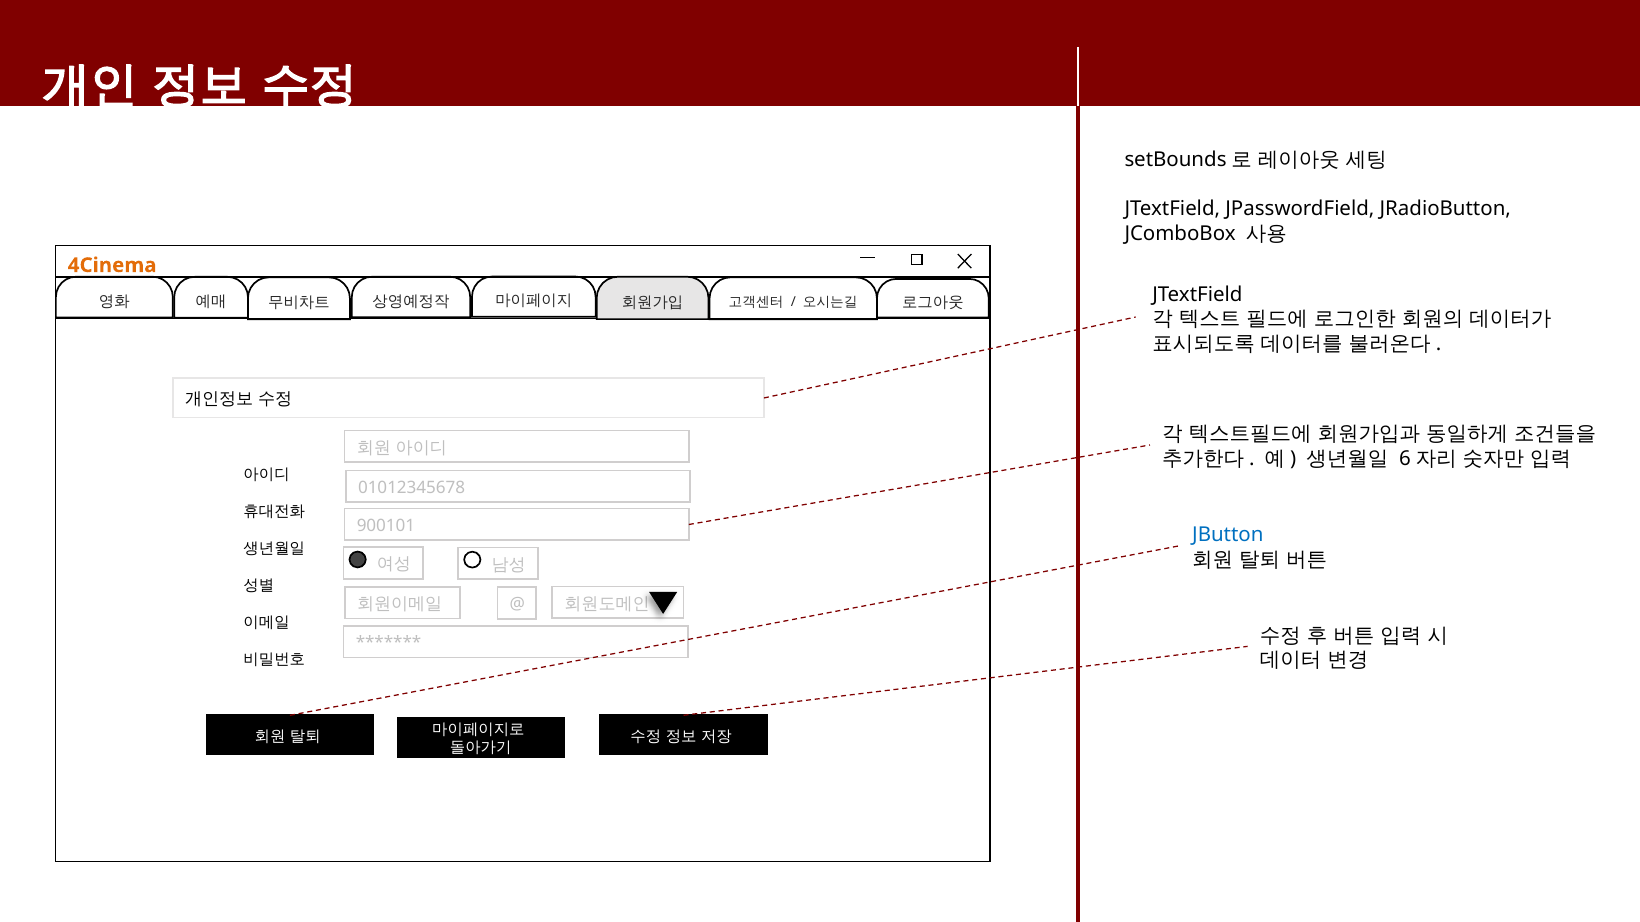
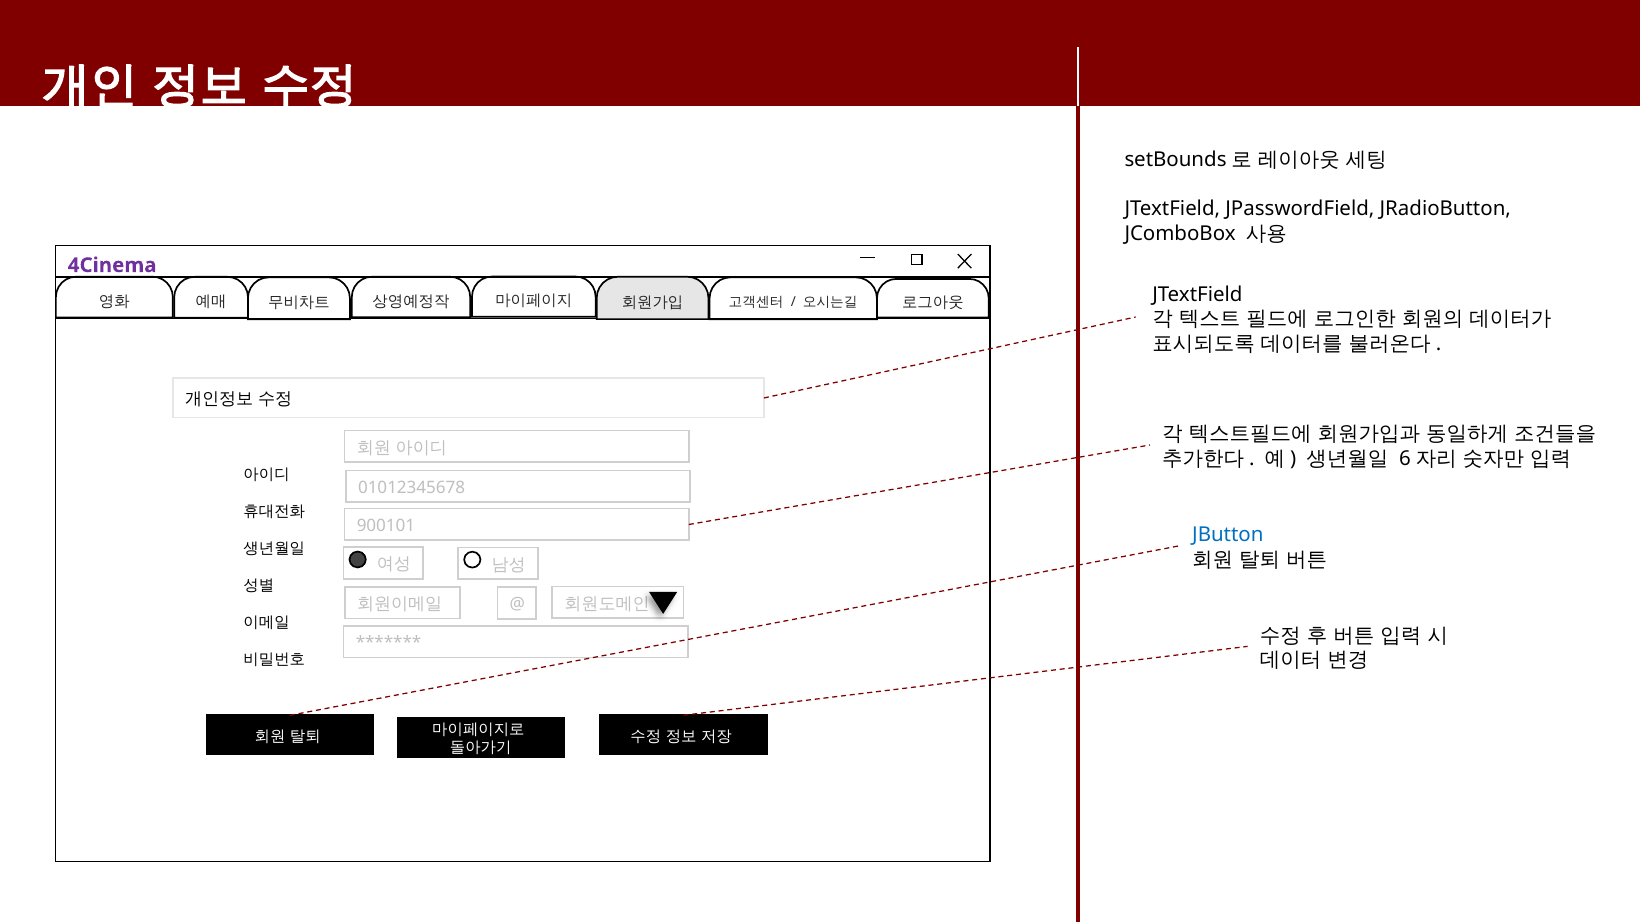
4Cinema colour: orange -> purple (112, 265)
